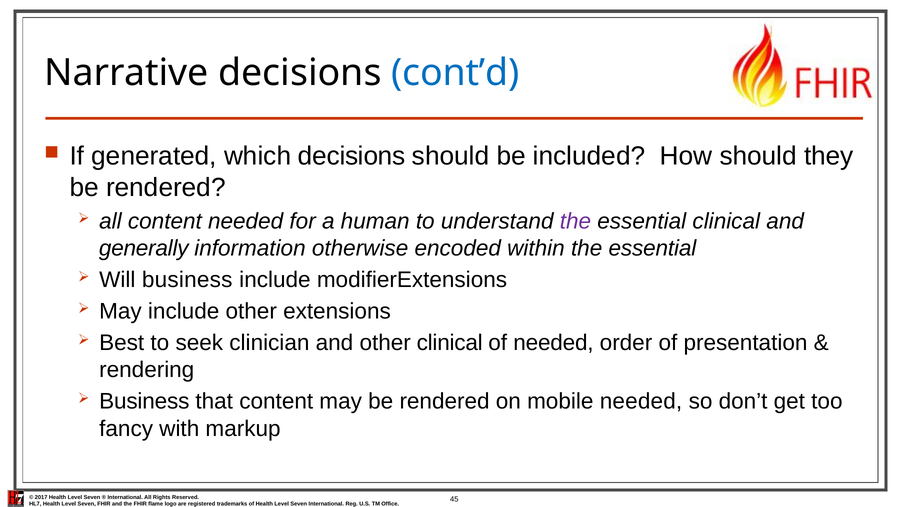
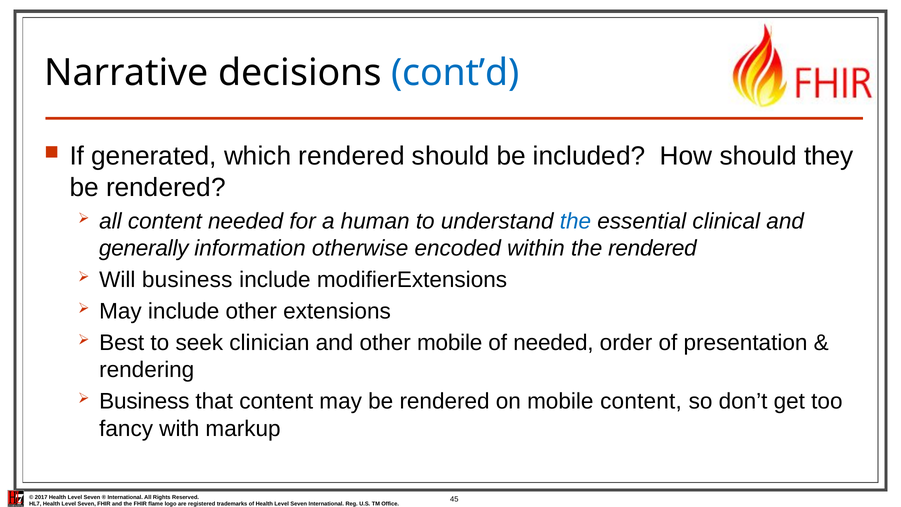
which decisions: decisions -> rendered (351, 156)
the colour: purple -> blue (575, 221)
within the essential: essential -> rendered (652, 248)
other clinical: clinical -> mobile (450, 343)
mobile needed: needed -> content (641, 401)
